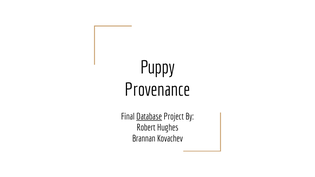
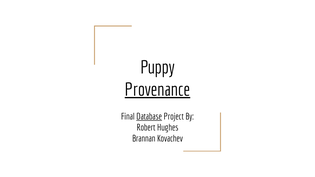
Provenance underline: none -> present (157, 90)
